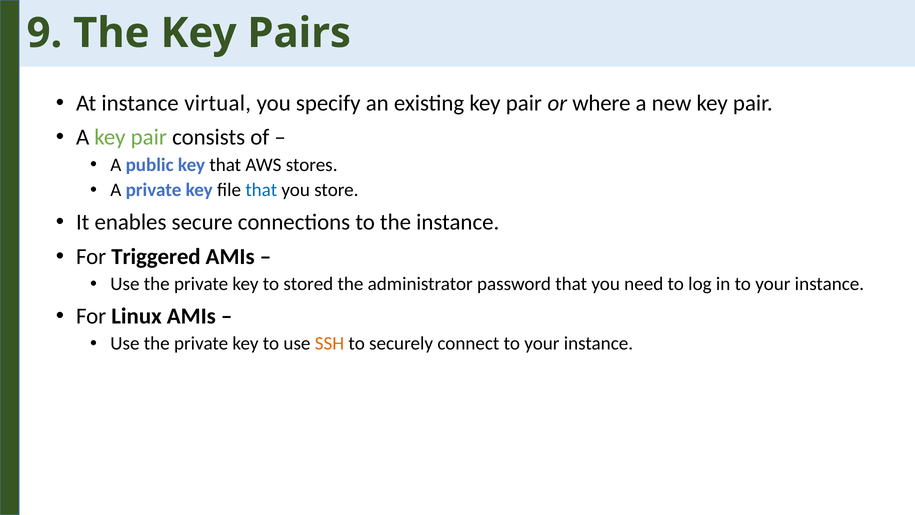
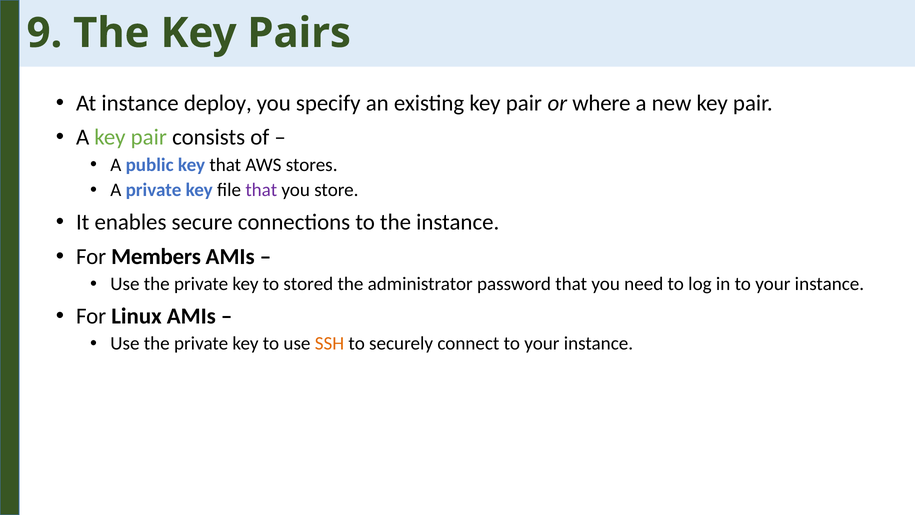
virtual: virtual -> deploy (218, 103)
that colour: blue -> purple (261, 190)
Triggered: Triggered -> Members (156, 256)
